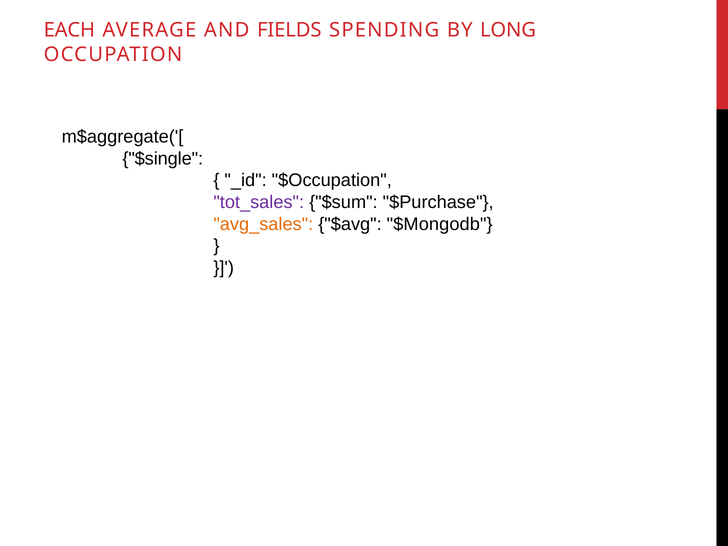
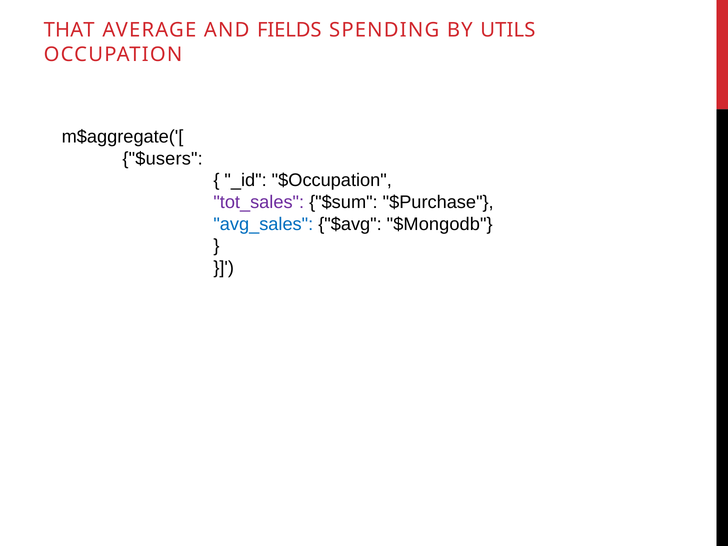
EACH: EACH -> THAT (69, 30)
LONG: LONG -> UTILS (508, 30)
$single: $single -> $users (163, 159)
avg_sales colour: orange -> blue (263, 224)
